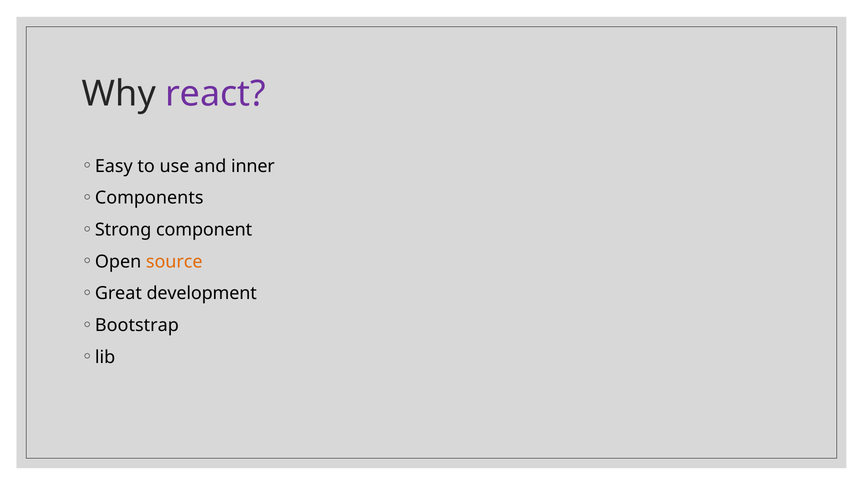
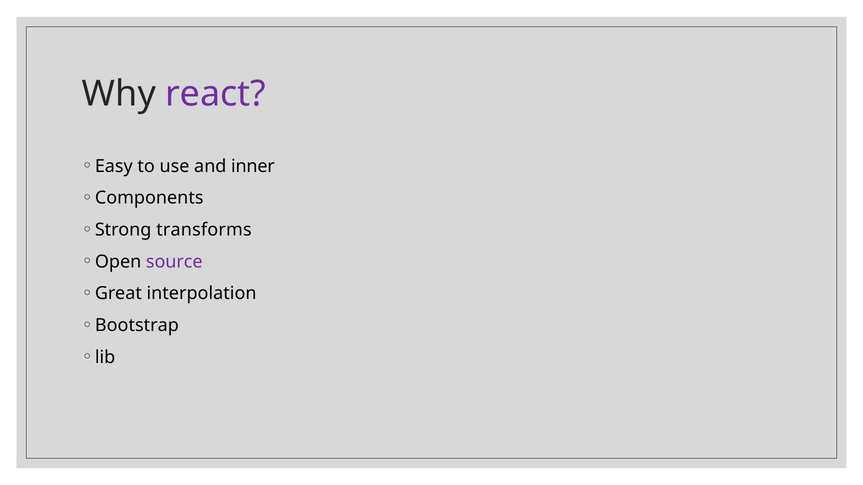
component: component -> transforms (204, 230)
source colour: orange -> purple (174, 262)
development: development -> interpolation (202, 294)
